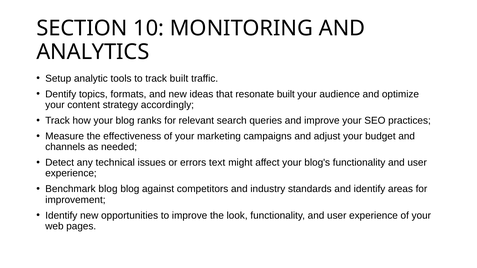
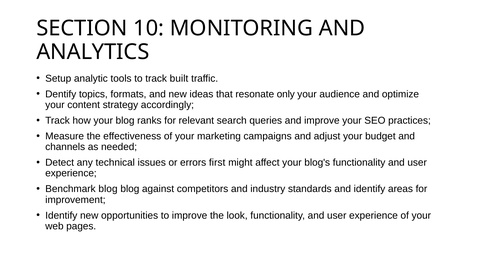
resonate built: built -> only (286, 94)
text: text -> first (217, 163)
